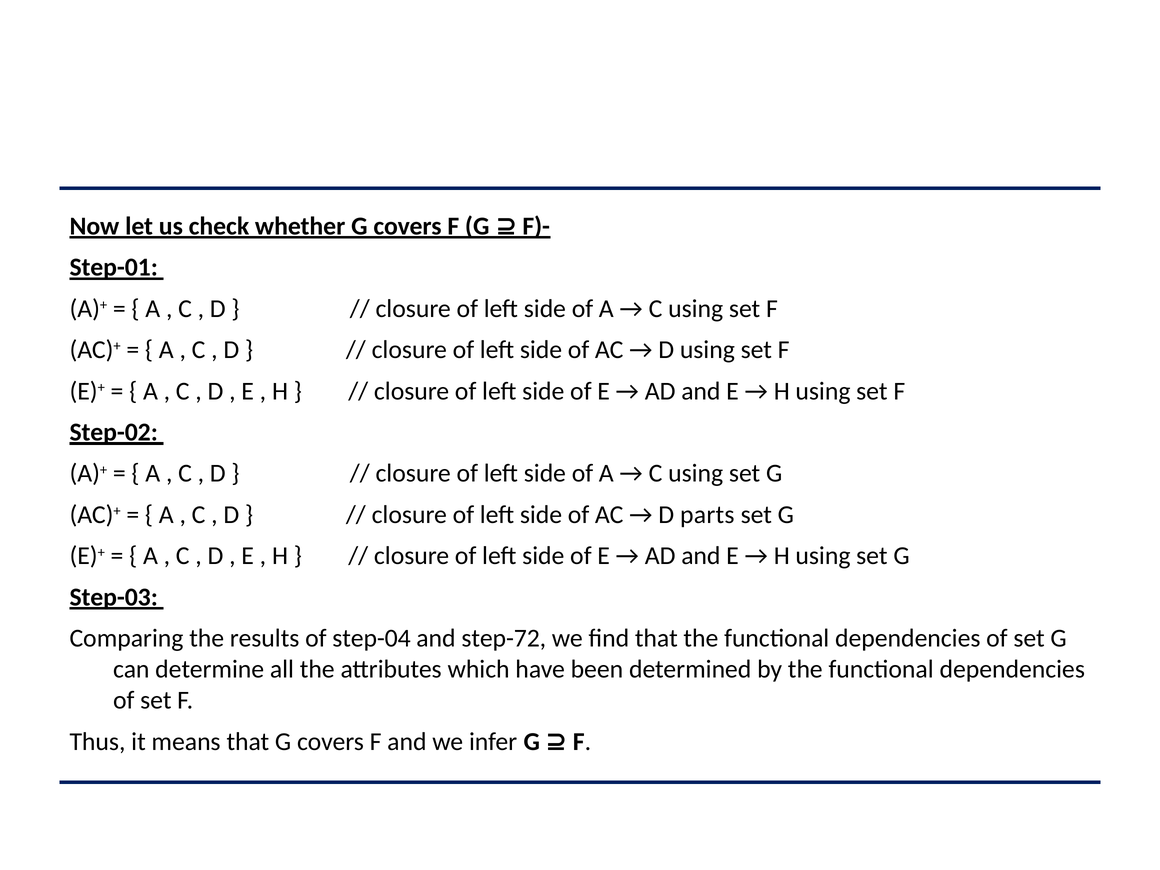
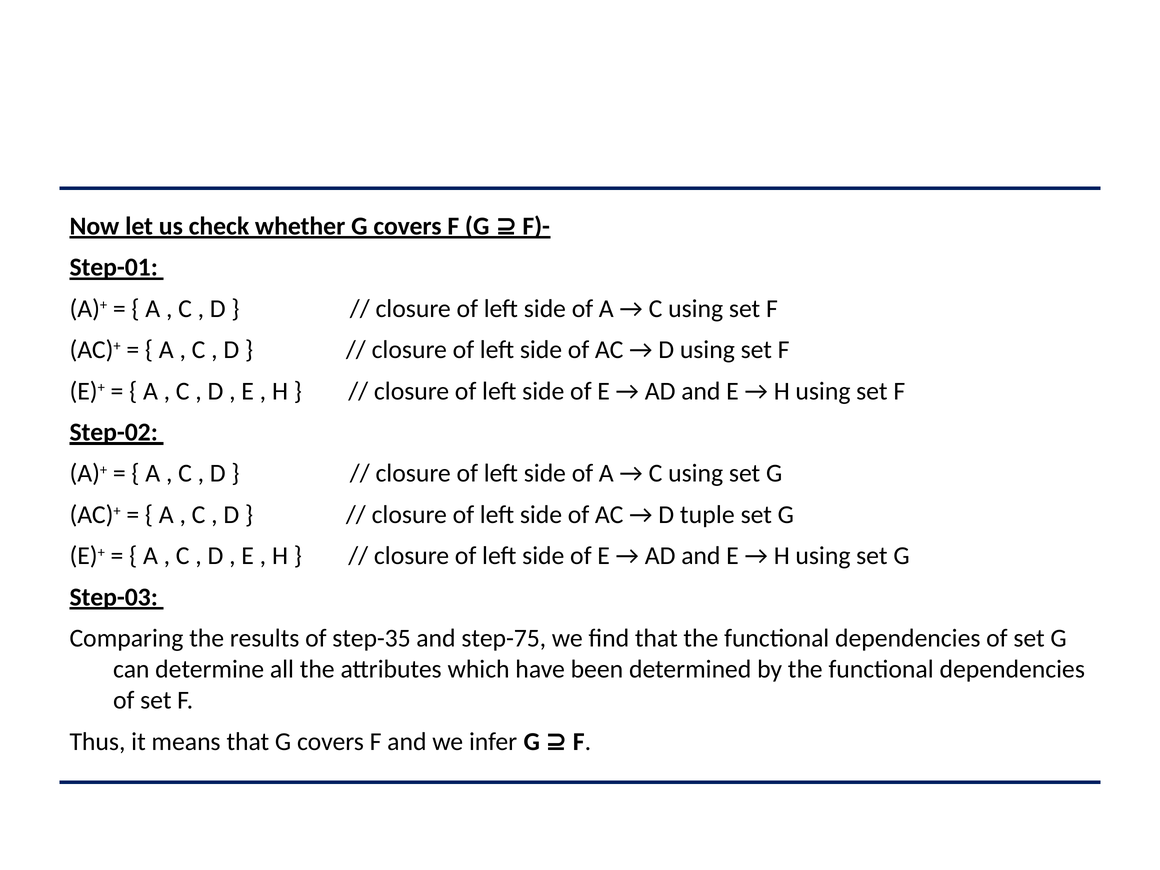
parts: parts -> tuple (707, 515)
step-04: step-04 -> step-35 (372, 638)
step-72: step-72 -> step-75 (504, 638)
